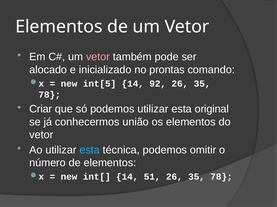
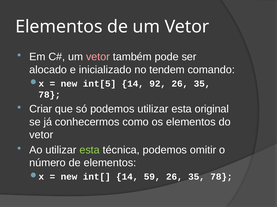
prontas: prontas -> tendem (167, 70)
união: união -> como (136, 122)
esta colour: light blue -> light green (90, 151)
51: 51 -> 59 (152, 177)
